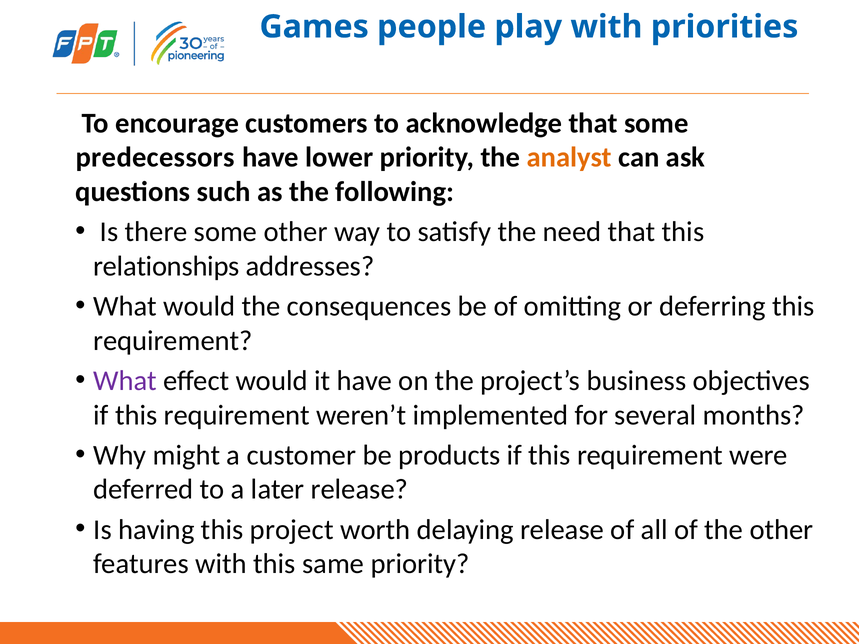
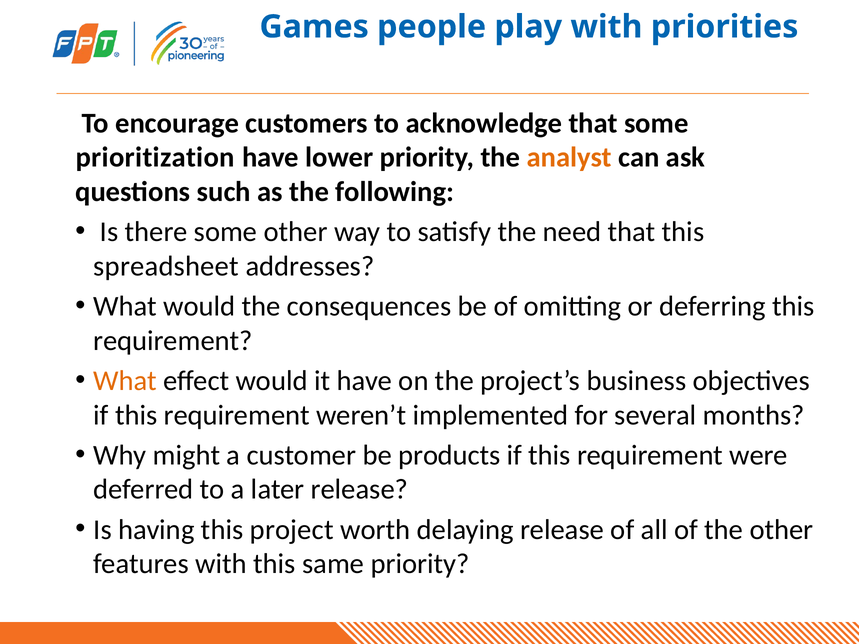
predecessors: predecessors -> prioritization (155, 158)
relationships: relationships -> spreadsheet (166, 266)
What colour: purple -> orange (125, 381)
